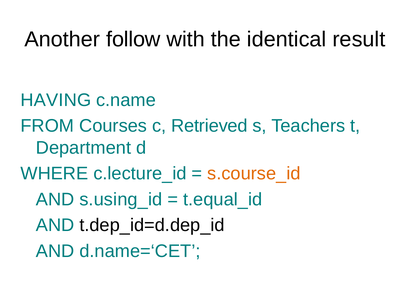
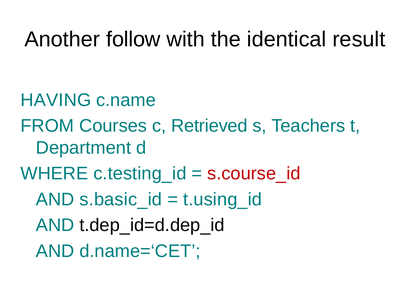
c.lecture_id: c.lecture_id -> c.testing_id (140, 174)
s.course_id colour: orange -> red (254, 174)
s.using_id: s.using_id -> s.basic_id (121, 200)
t.equal_id: t.equal_id -> t.using_id (223, 200)
